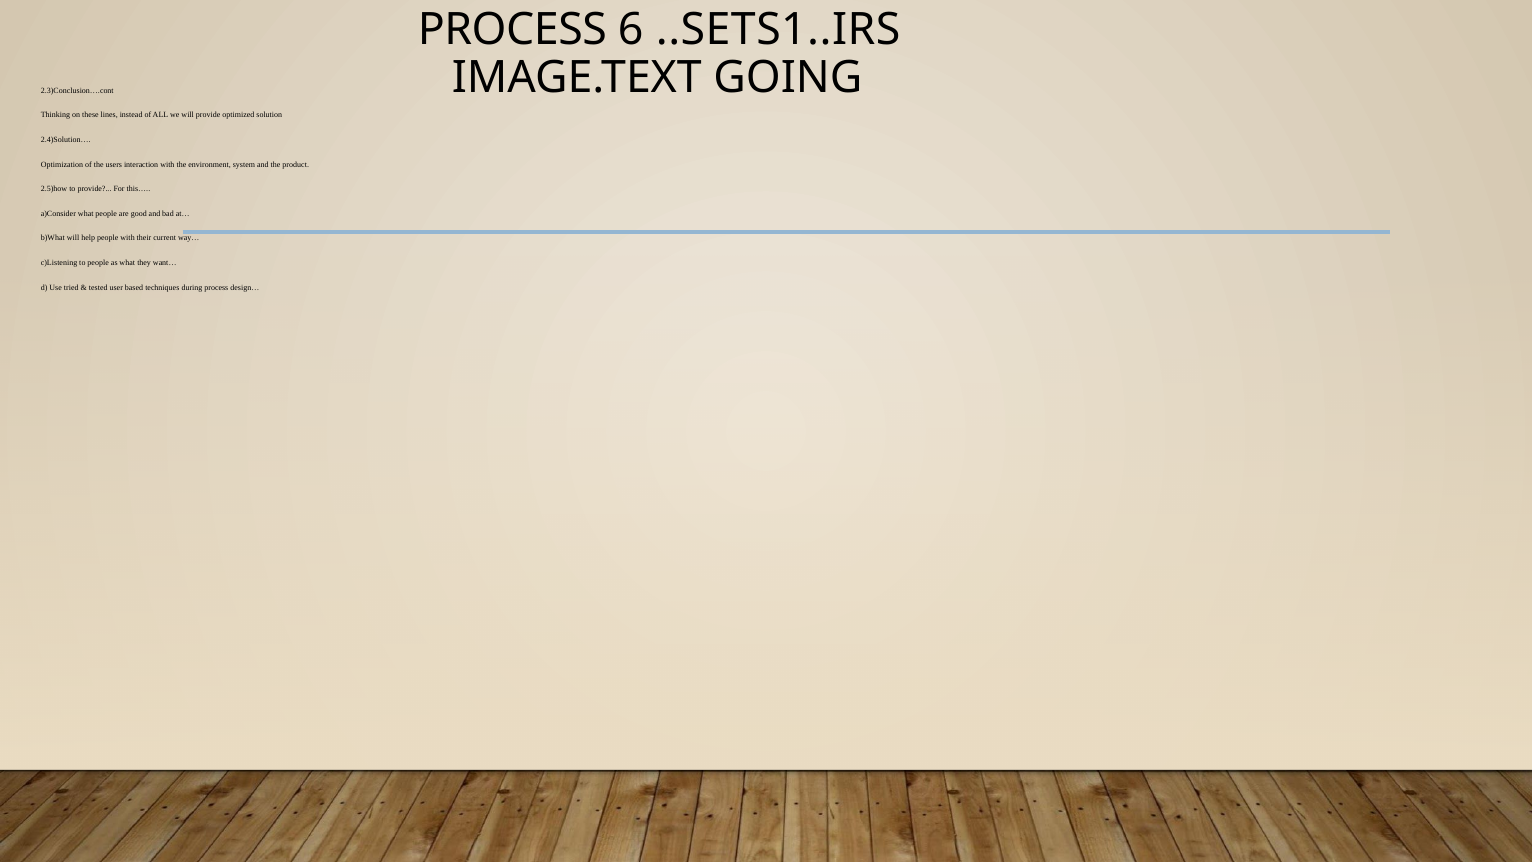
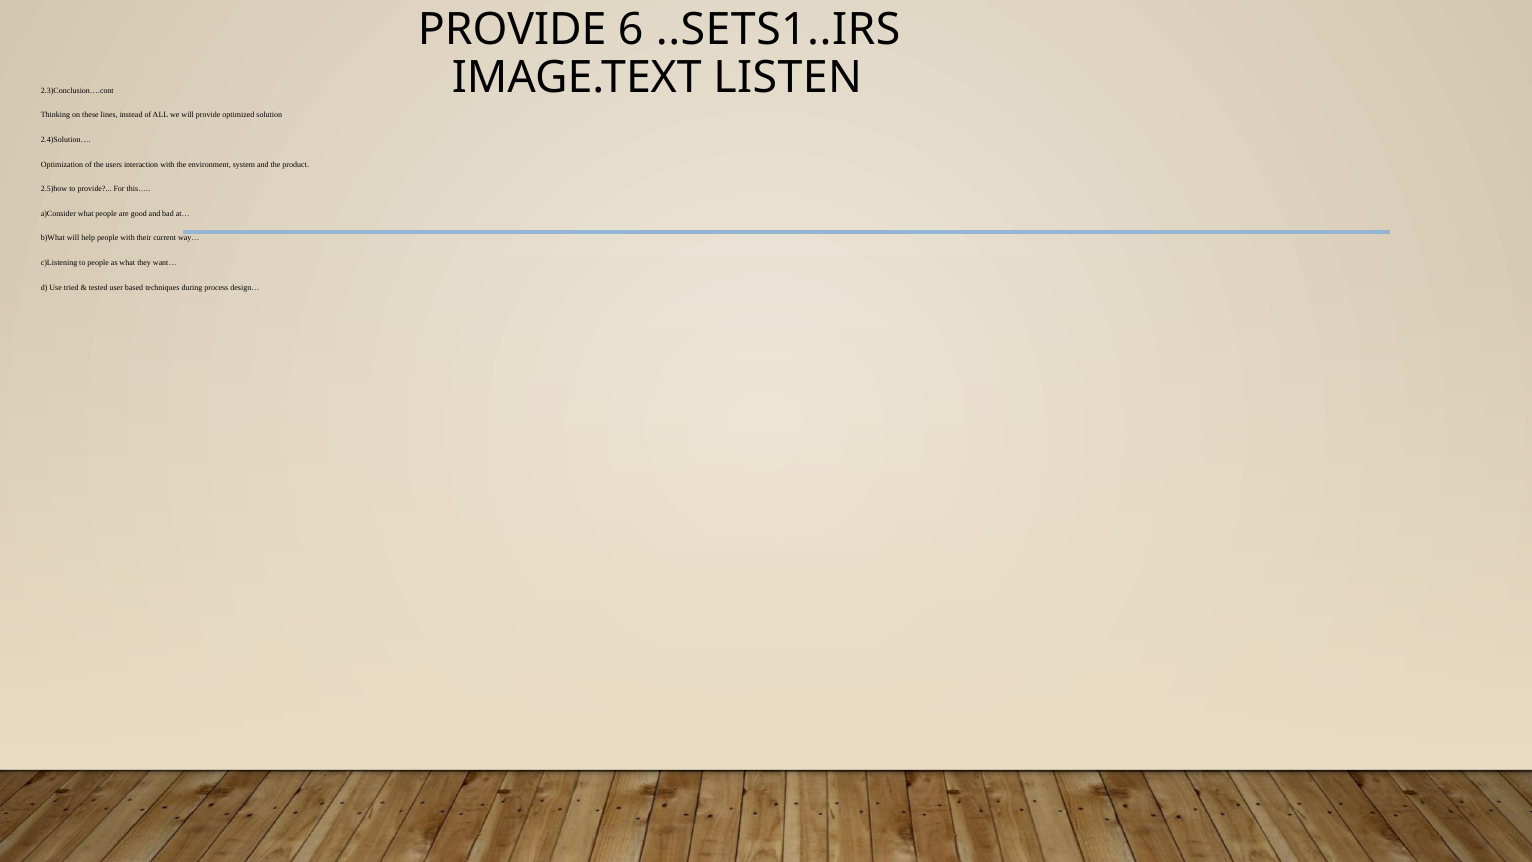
PROCESS: PROCESS -> PROVIDE (512, 30)
GOING: GOING -> LISTEN (788, 78)
